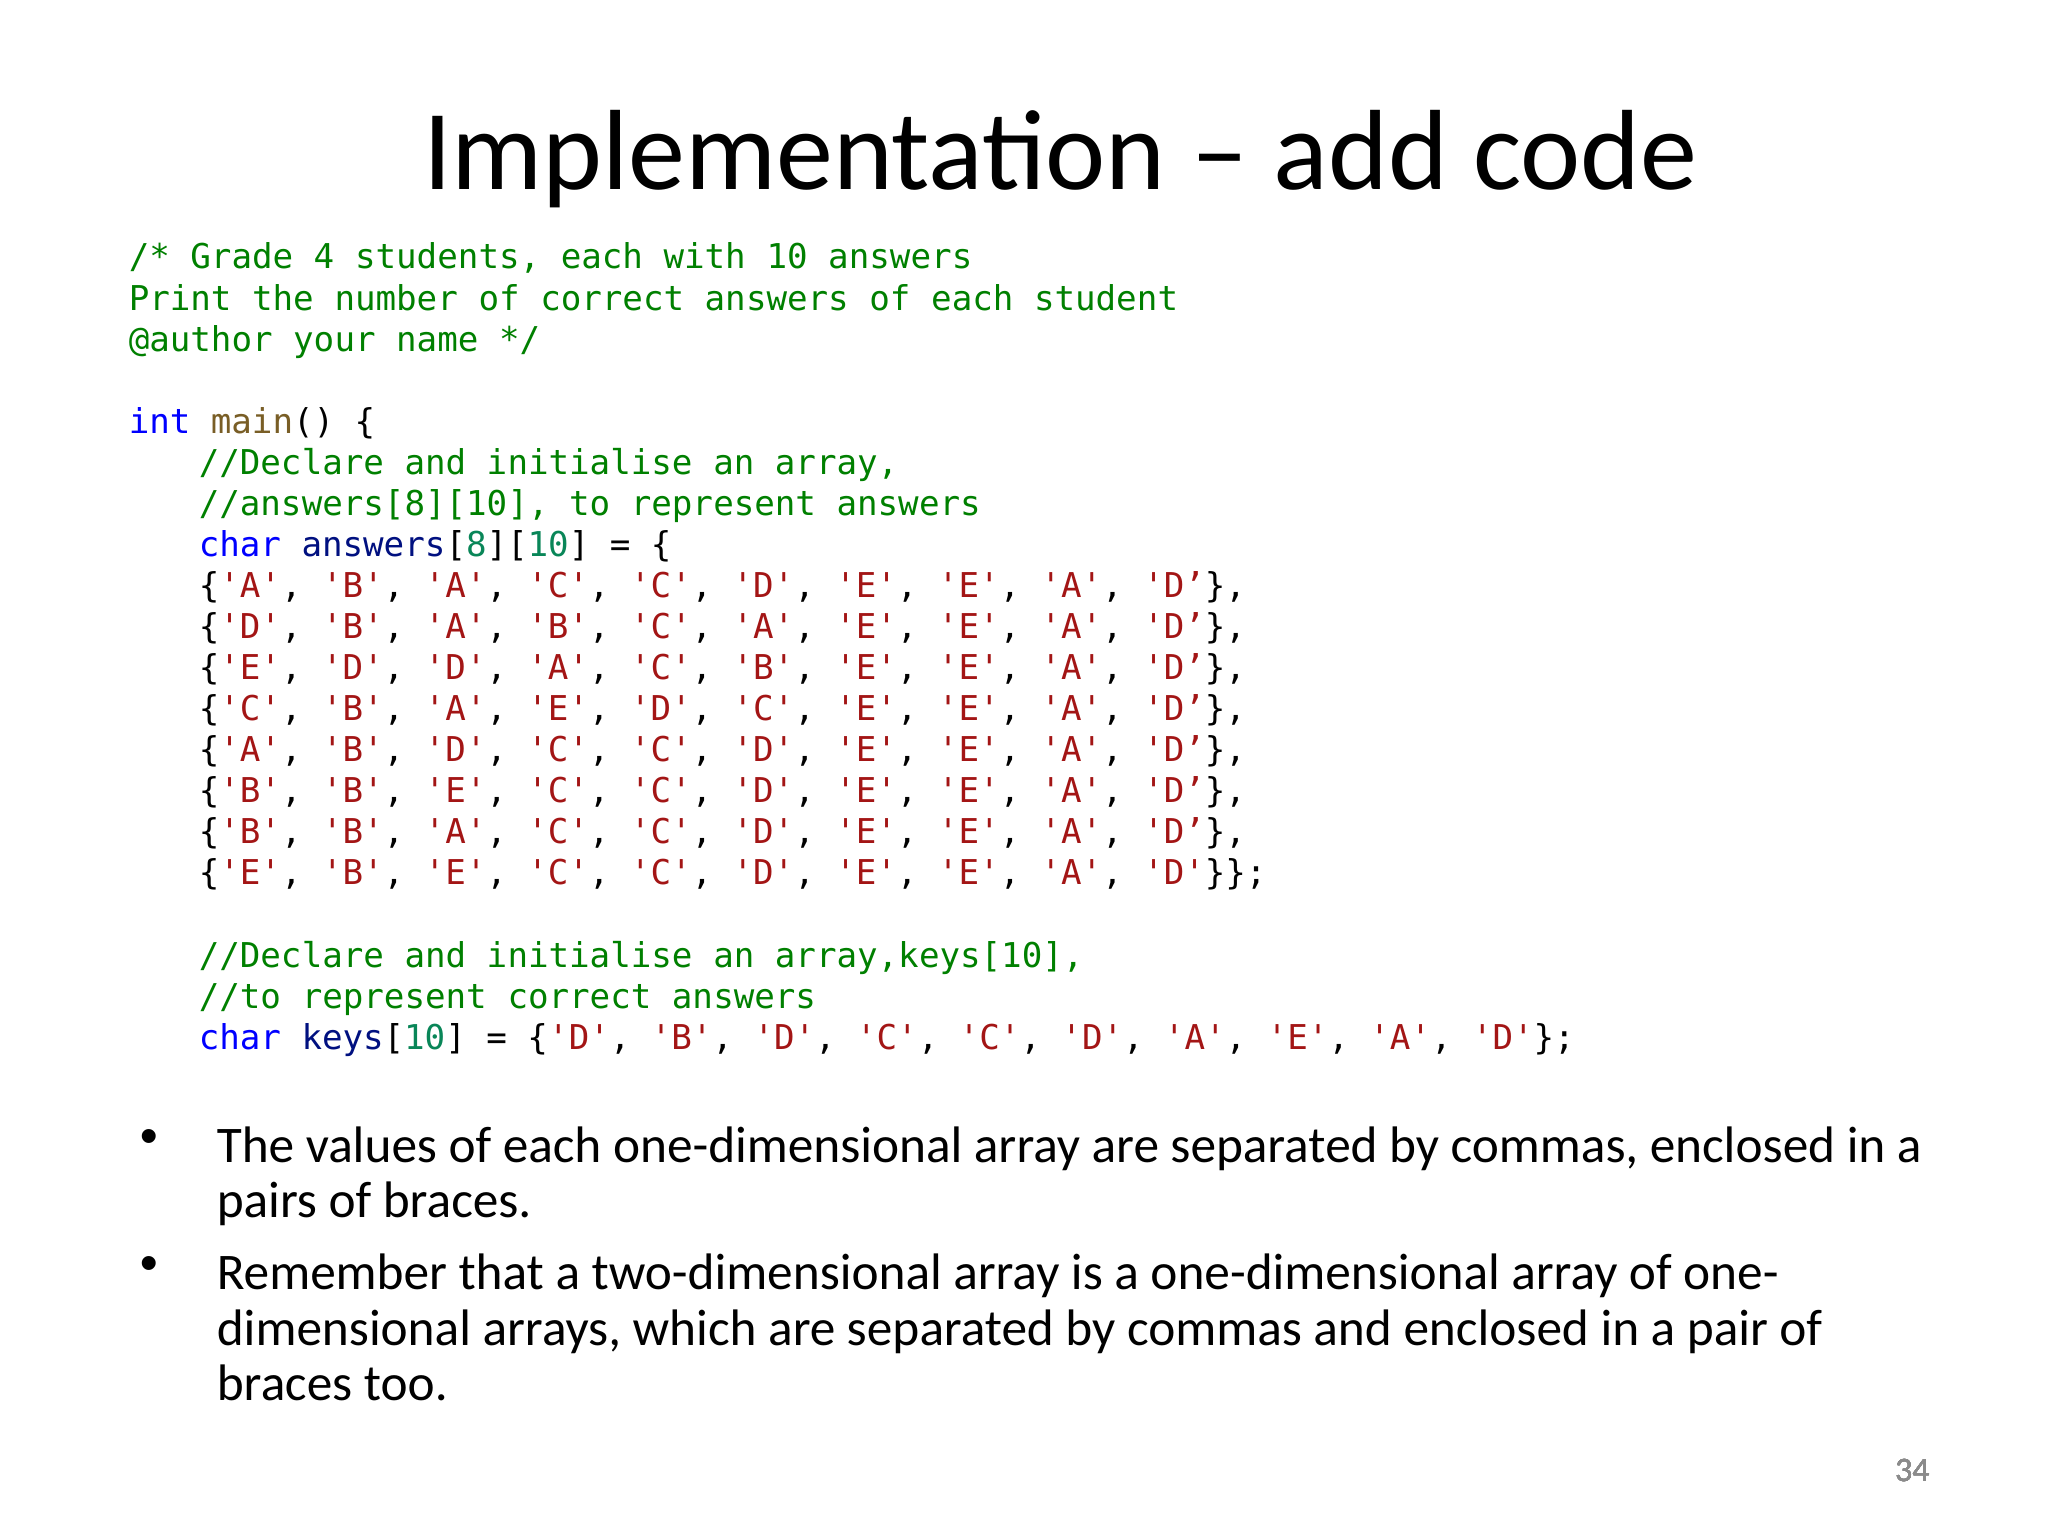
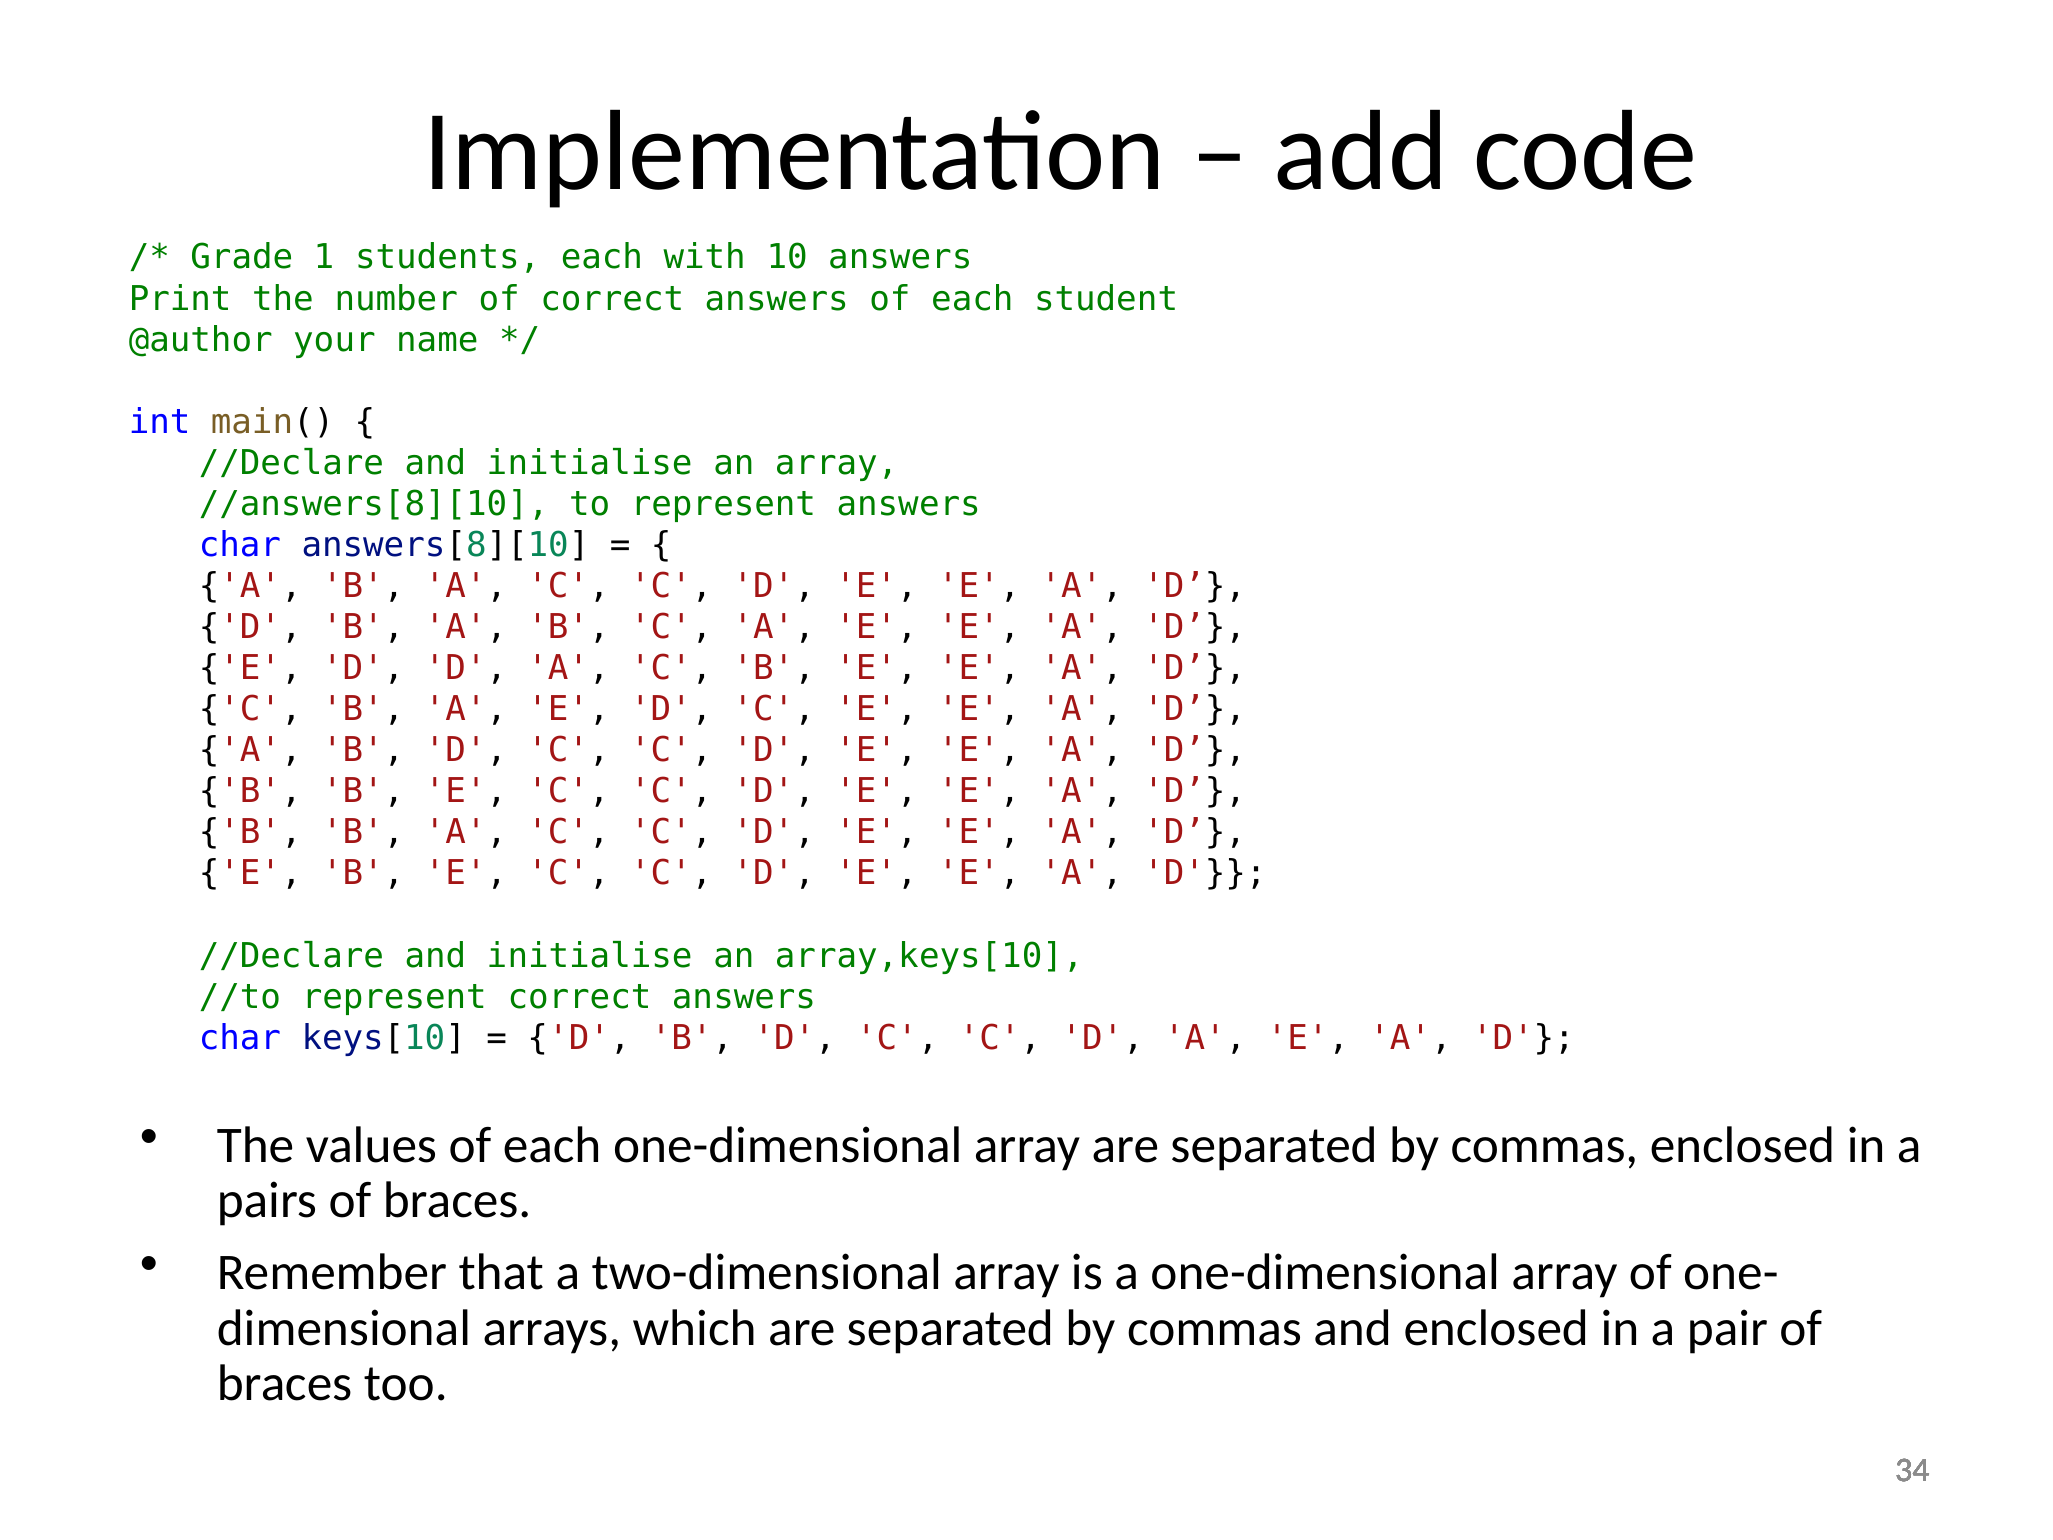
4: 4 -> 1 (324, 258)
